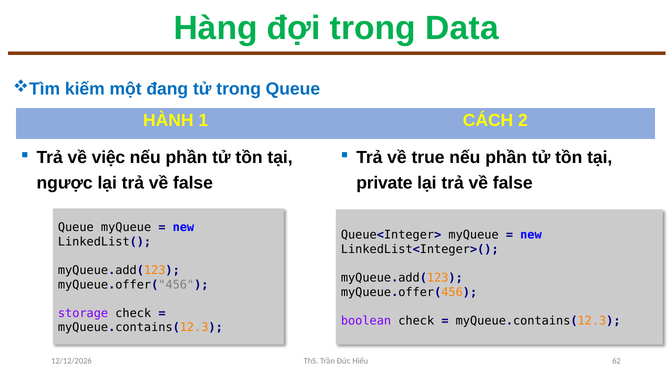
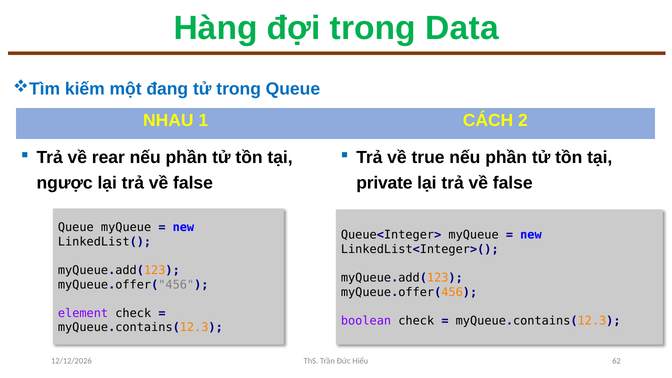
HÀNH: HÀNH -> NHAU (168, 120)
việc: việc -> rear (108, 157)
storage: storage -> element (83, 313)
